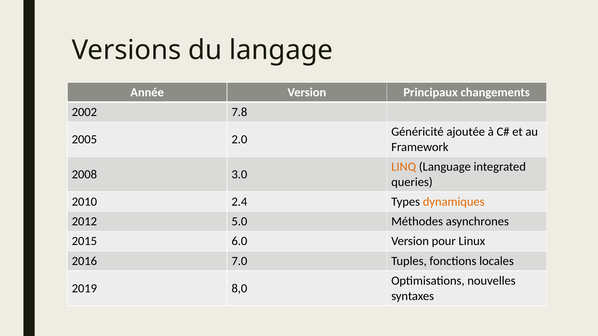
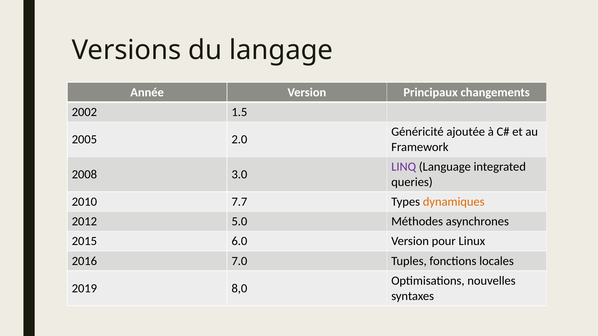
7.8: 7.8 -> 1.5 (239, 112)
LINQ colour: orange -> purple (404, 167)
2.4: 2.4 -> 7.7 (239, 202)
